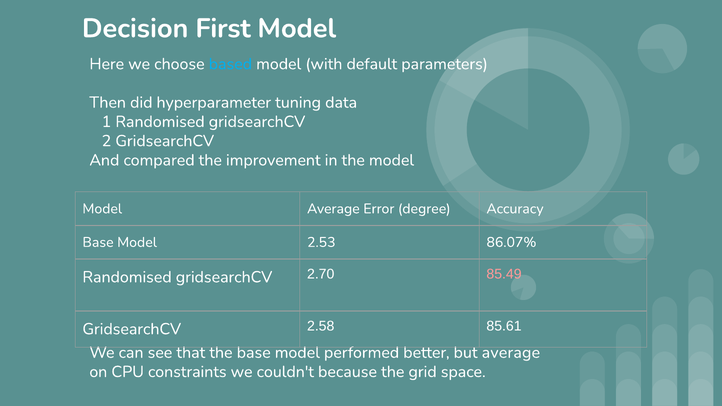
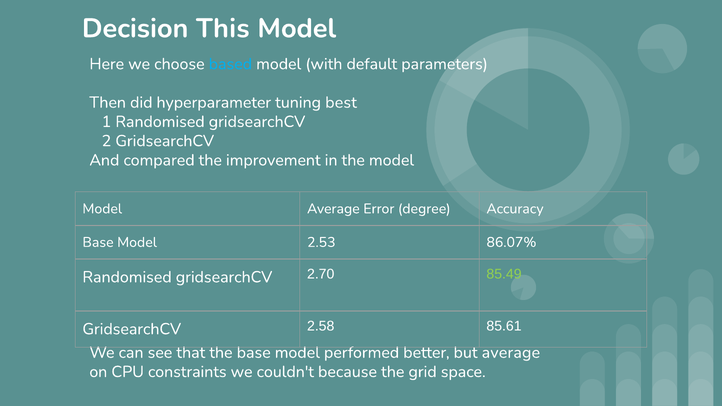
First: First -> This (223, 28)
data: data -> best (341, 102)
85.49 colour: pink -> light green (504, 274)
